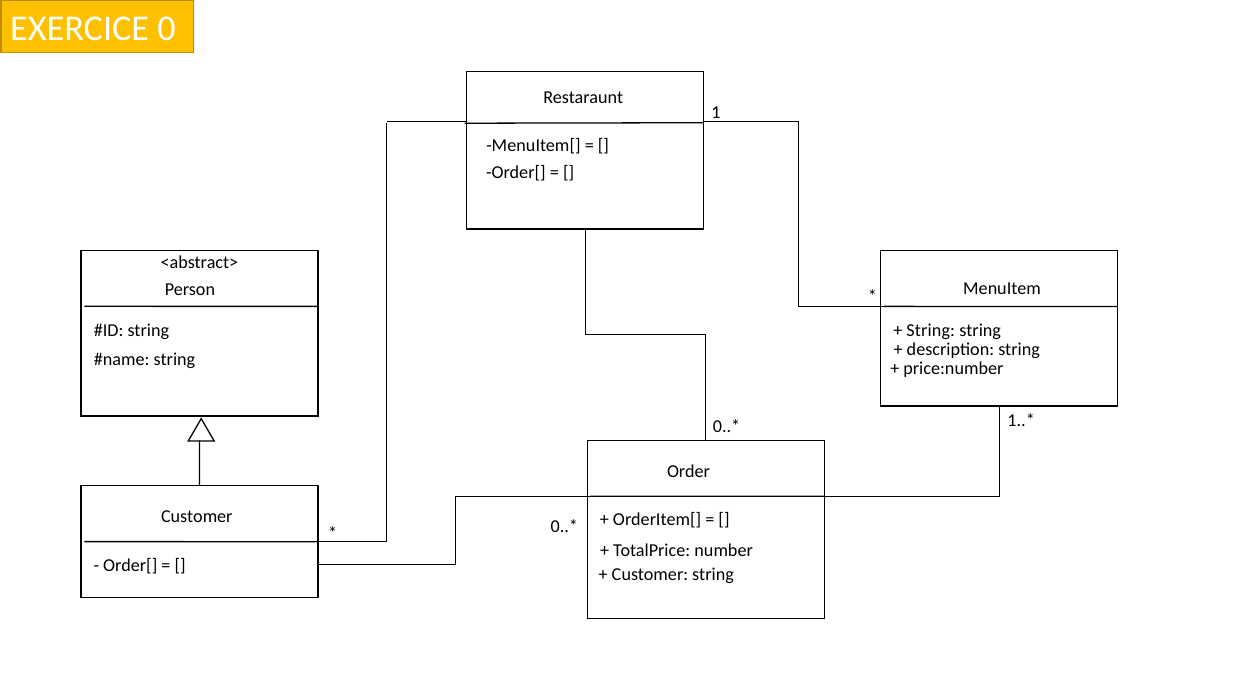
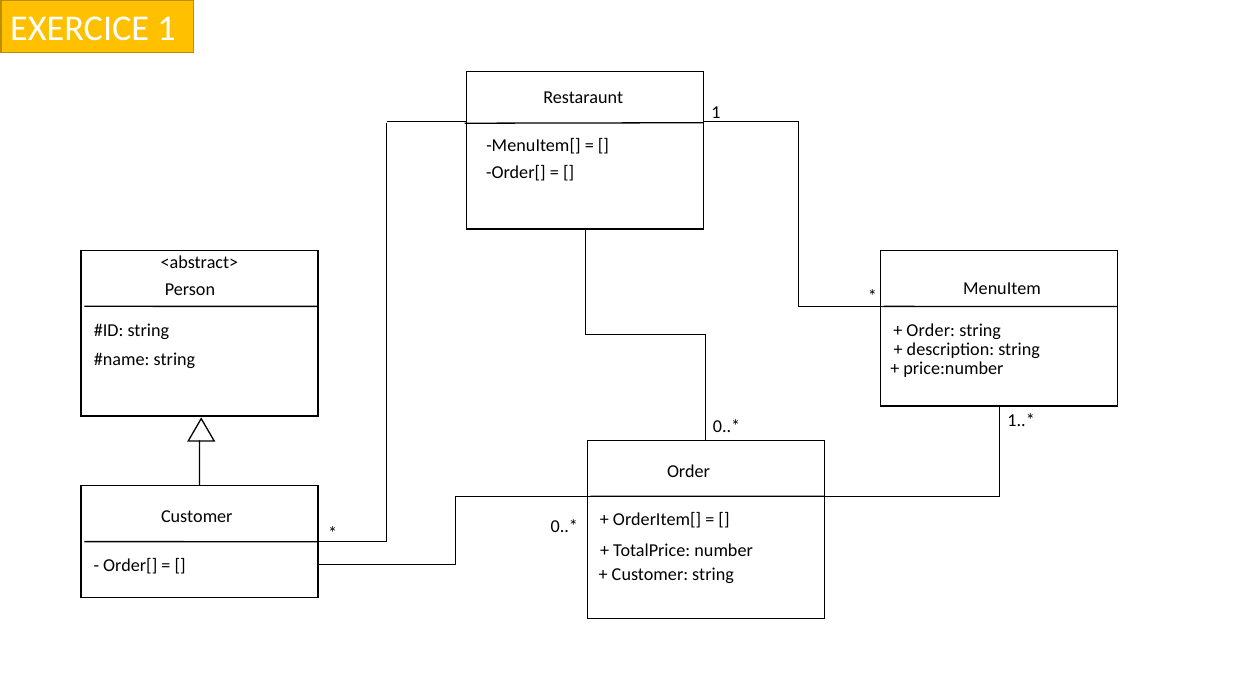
EXERCICE 0: 0 -> 1 (166, 29)
String: String -> Order (931, 330)
